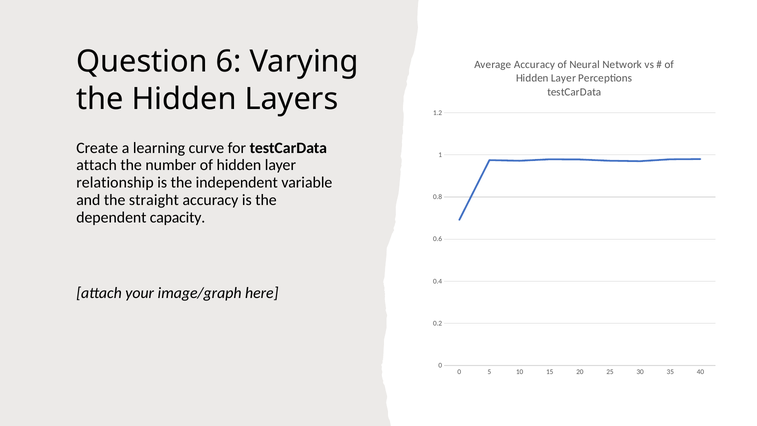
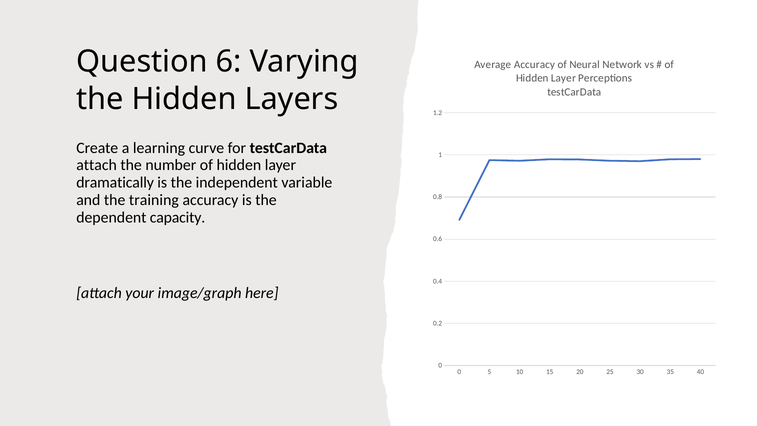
relationship: relationship -> dramatically (115, 183)
straight: straight -> training (154, 200)
